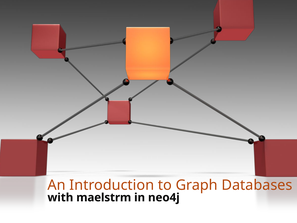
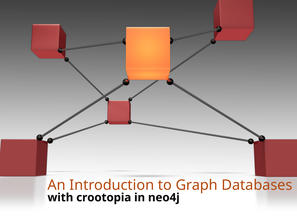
maelstrm: maelstrm -> crootopia (104, 197)
